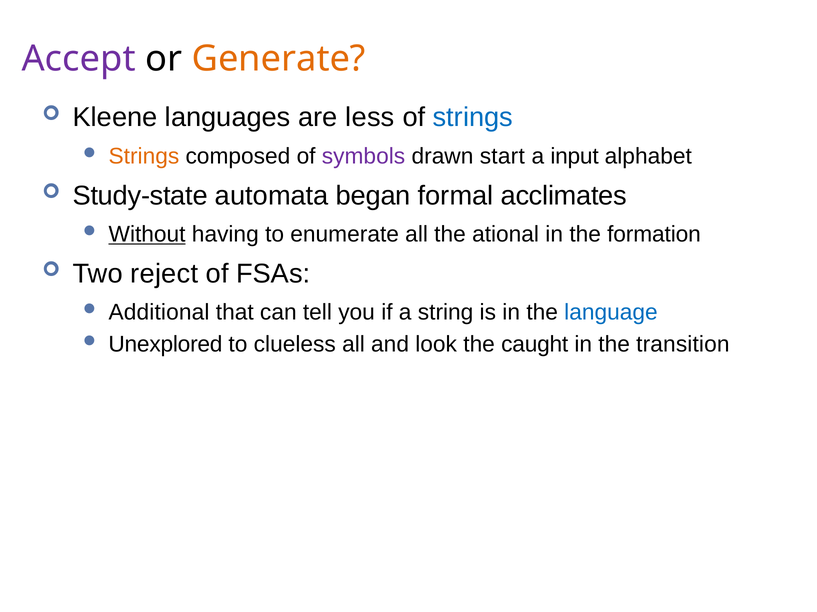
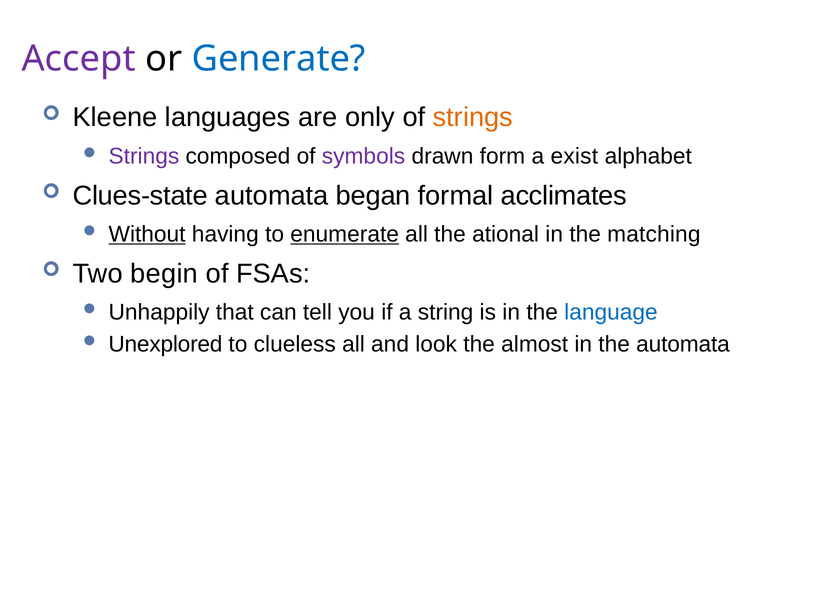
Generate colour: orange -> blue (279, 59)
less: less -> only (370, 118)
strings colour: blue -> orange (473, 118)
Strings colour: orange -> purple (144, 156)
start: start -> form (502, 156)
input: input -> exist (574, 156)
Study-state: Study-state -> Clues-state (140, 196)
enumerate underline: none -> present (345, 235)
formation: formation -> matching (654, 235)
reject: reject -> begin (164, 274)
Additional: Additional -> Unhappily (159, 313)
caught: caught -> almost (535, 344)
the transition: transition -> automata (683, 344)
